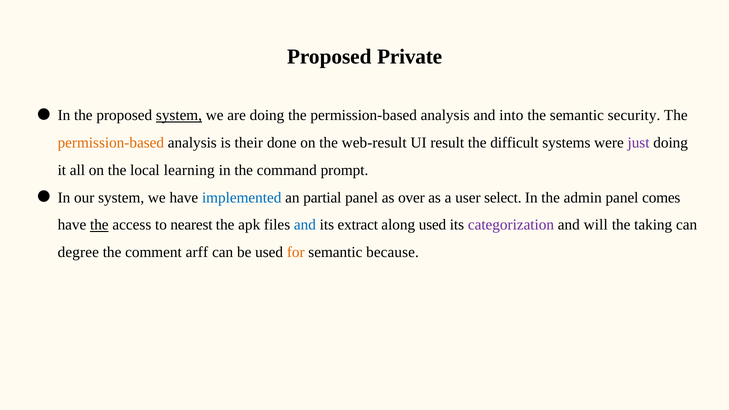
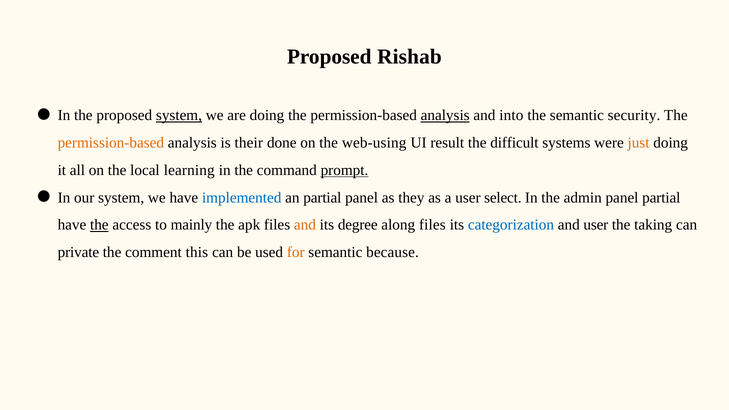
Private: Private -> Rishab (409, 57)
analysis underline: none -> present (445, 115)
web-result: web-result -> web-using (374, 143)
just colour: purple -> orange (639, 143)
prompt underline: none -> present (344, 170)
over: over -> they (411, 198)
panel comes: comes -> partial (661, 198)
nearest: nearest -> mainly (191, 225)
and colour: blue -> orange (305, 225)
extract: extract -> degree (358, 225)
along used: used -> files (432, 225)
categorization colour: purple -> blue (511, 225)
and will: will -> user (596, 225)
degree: degree -> private (78, 252)
arff: arff -> this (197, 252)
